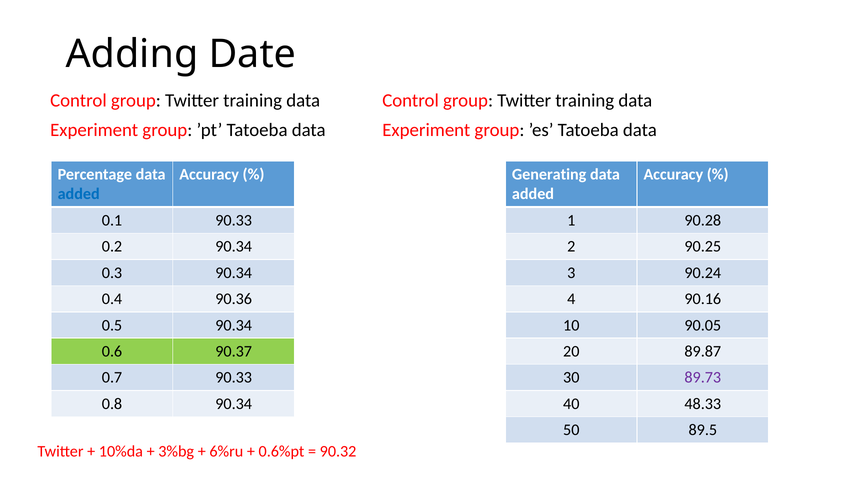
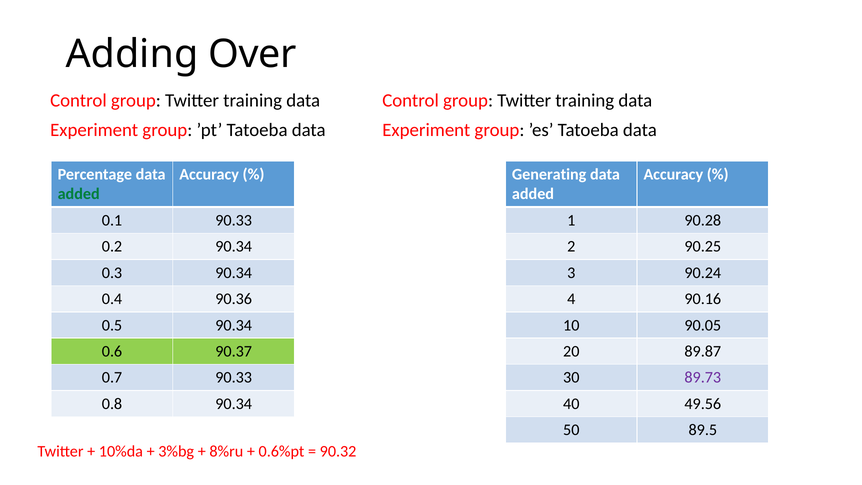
Date: Date -> Over (253, 54)
added colour: blue -> green (79, 194)
48.33: 48.33 -> 49.56 (703, 404)
6%ru: 6%ru -> 8%ru (226, 451)
